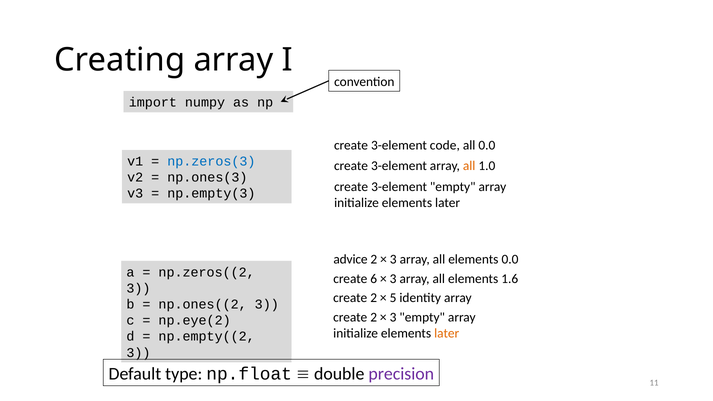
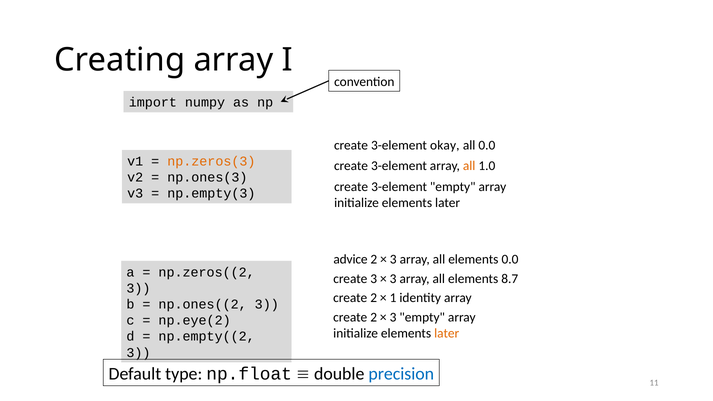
code: code -> okay (445, 145)
np.zeros(3 colour: blue -> orange (211, 162)
create 6: 6 -> 3 (374, 279)
1.6: 1.6 -> 8.7 (510, 279)
5: 5 -> 1 (393, 298)
precision colour: purple -> blue (401, 374)
